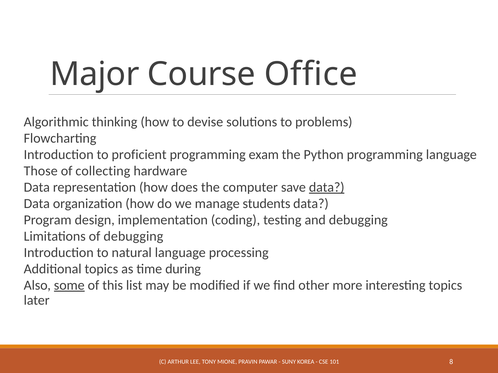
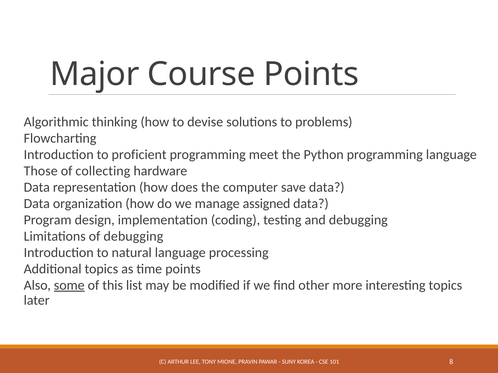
Course Office: Office -> Points (311, 74)
exam: exam -> meet (264, 155)
data underline: present -> none (327, 188)
students: students -> assigned (267, 204)
time during: during -> points (183, 269)
